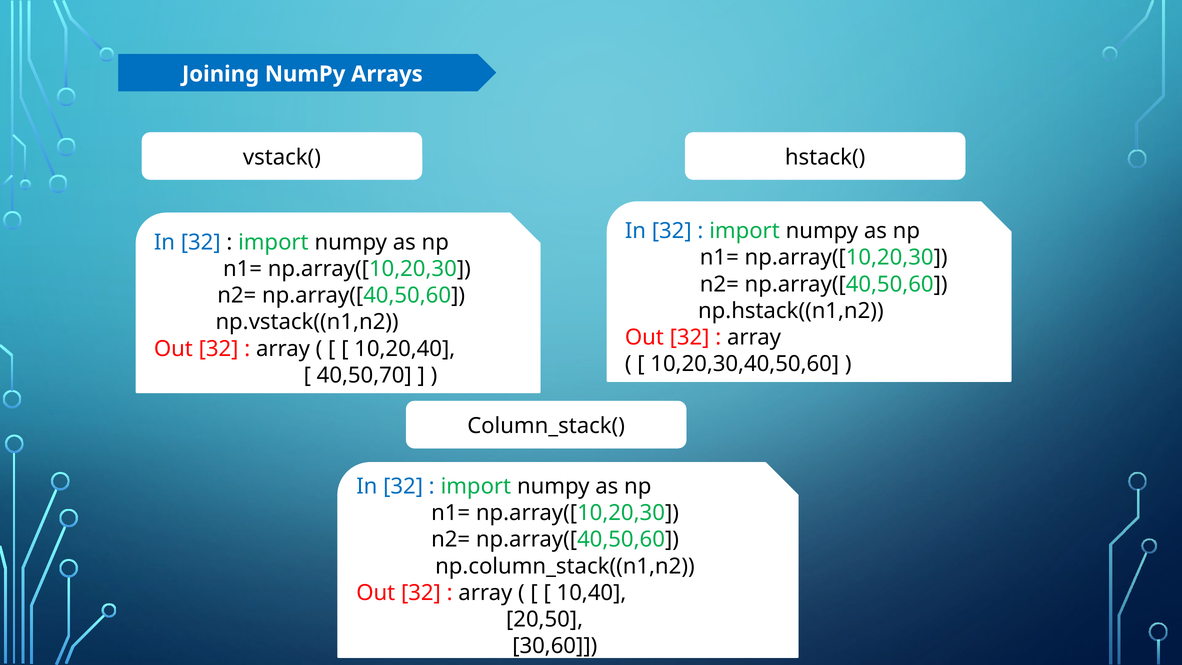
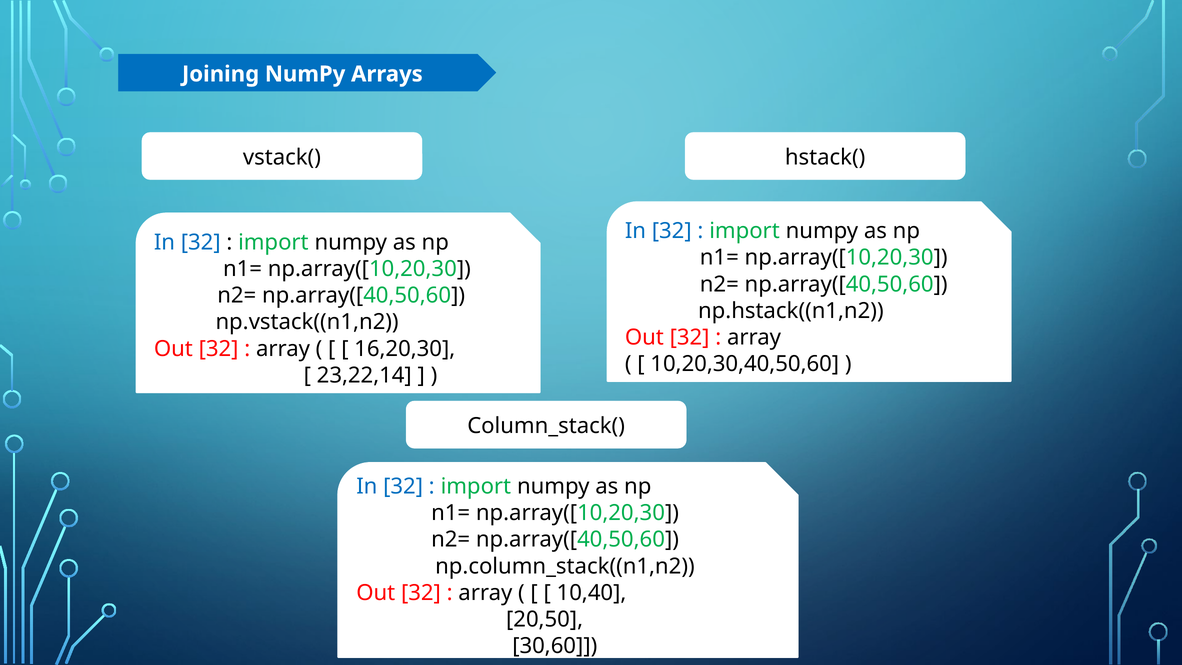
10,20,40: 10,20,40 -> 16,20,30 (405, 349)
40,50,70: 40,50,70 -> 23,22,14 (364, 375)
